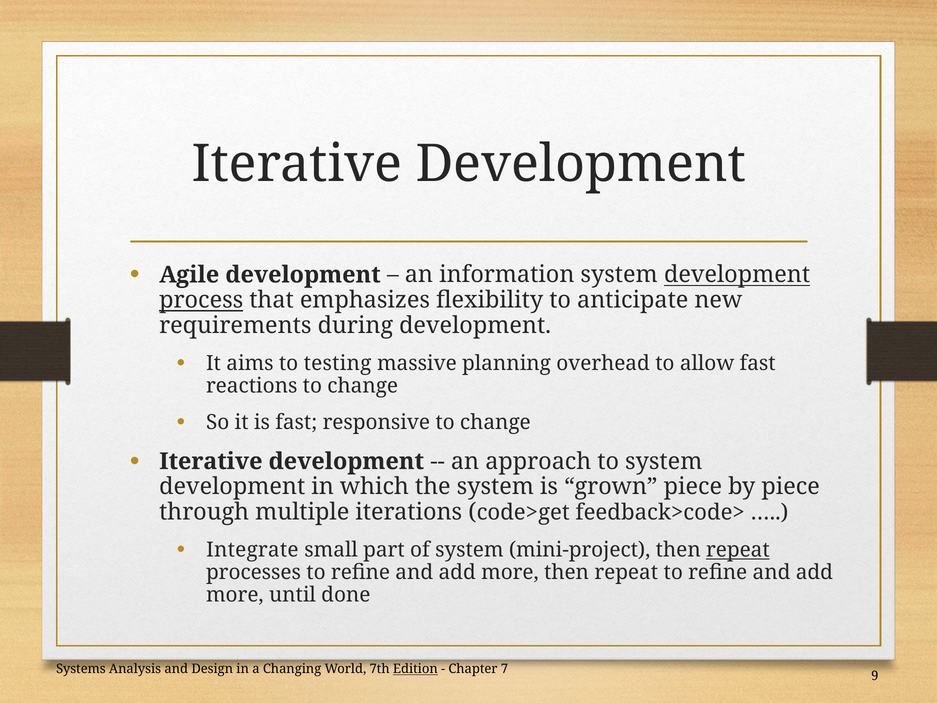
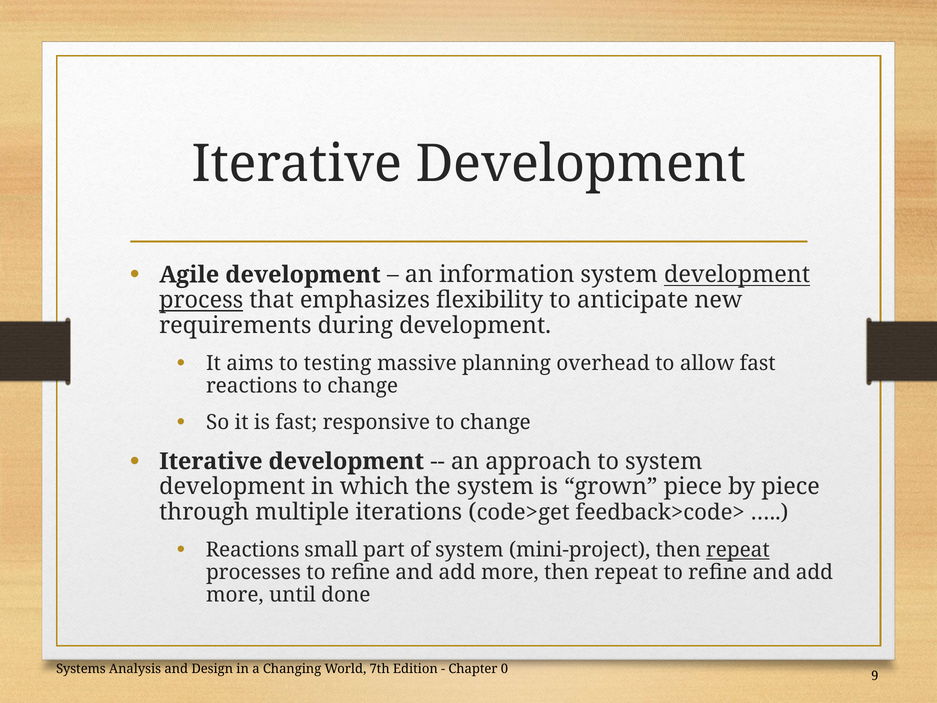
Integrate: Integrate -> Reactions (253, 550)
Edition underline: present -> none (415, 669)
7: 7 -> 0 (505, 669)
